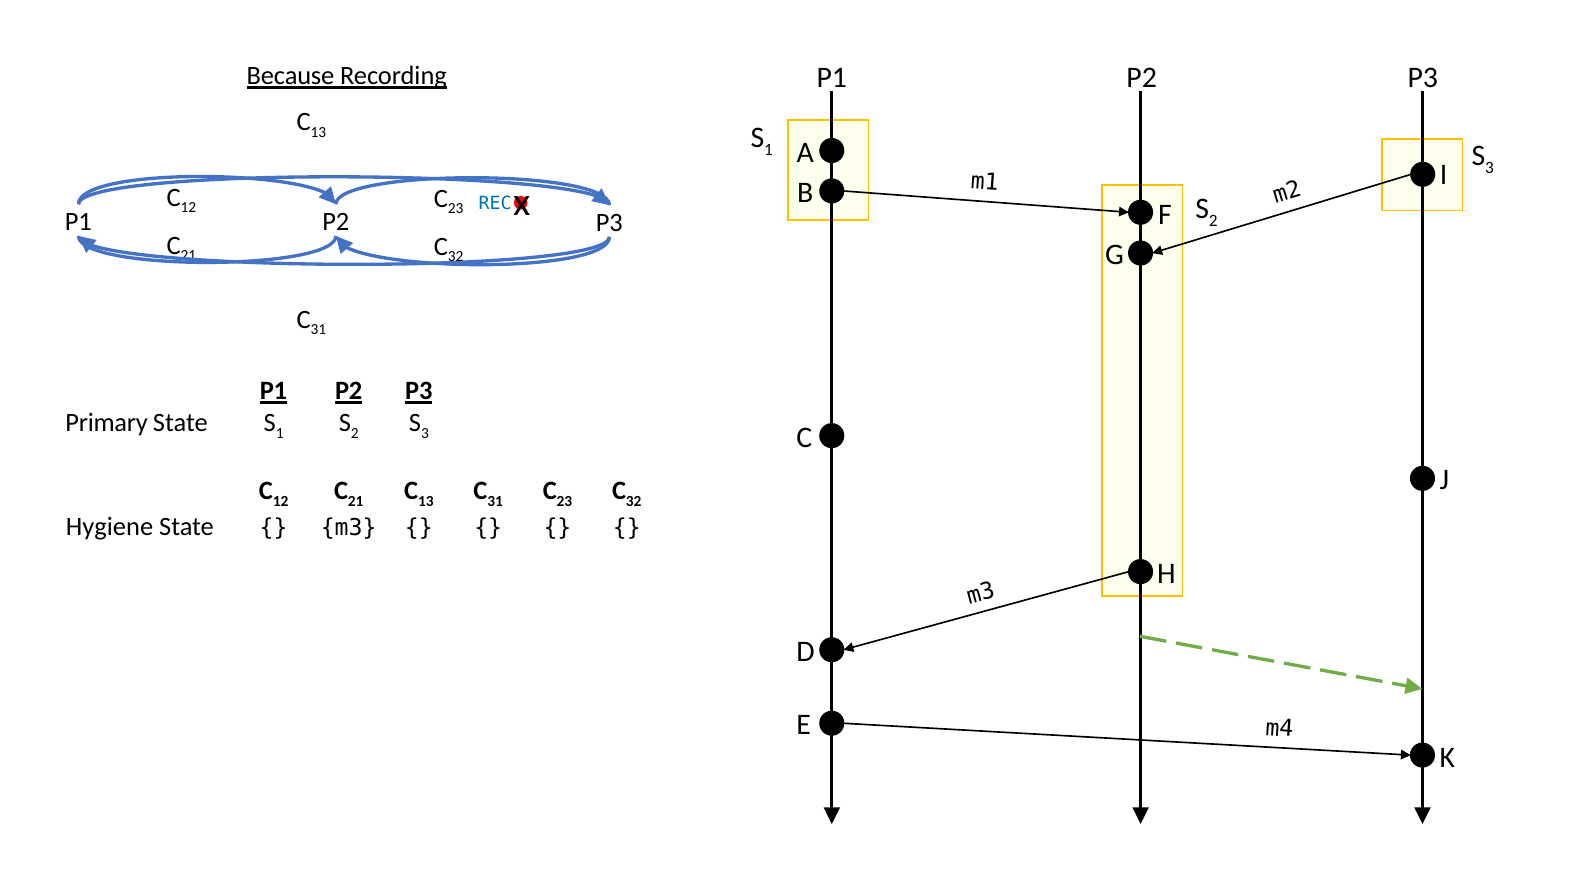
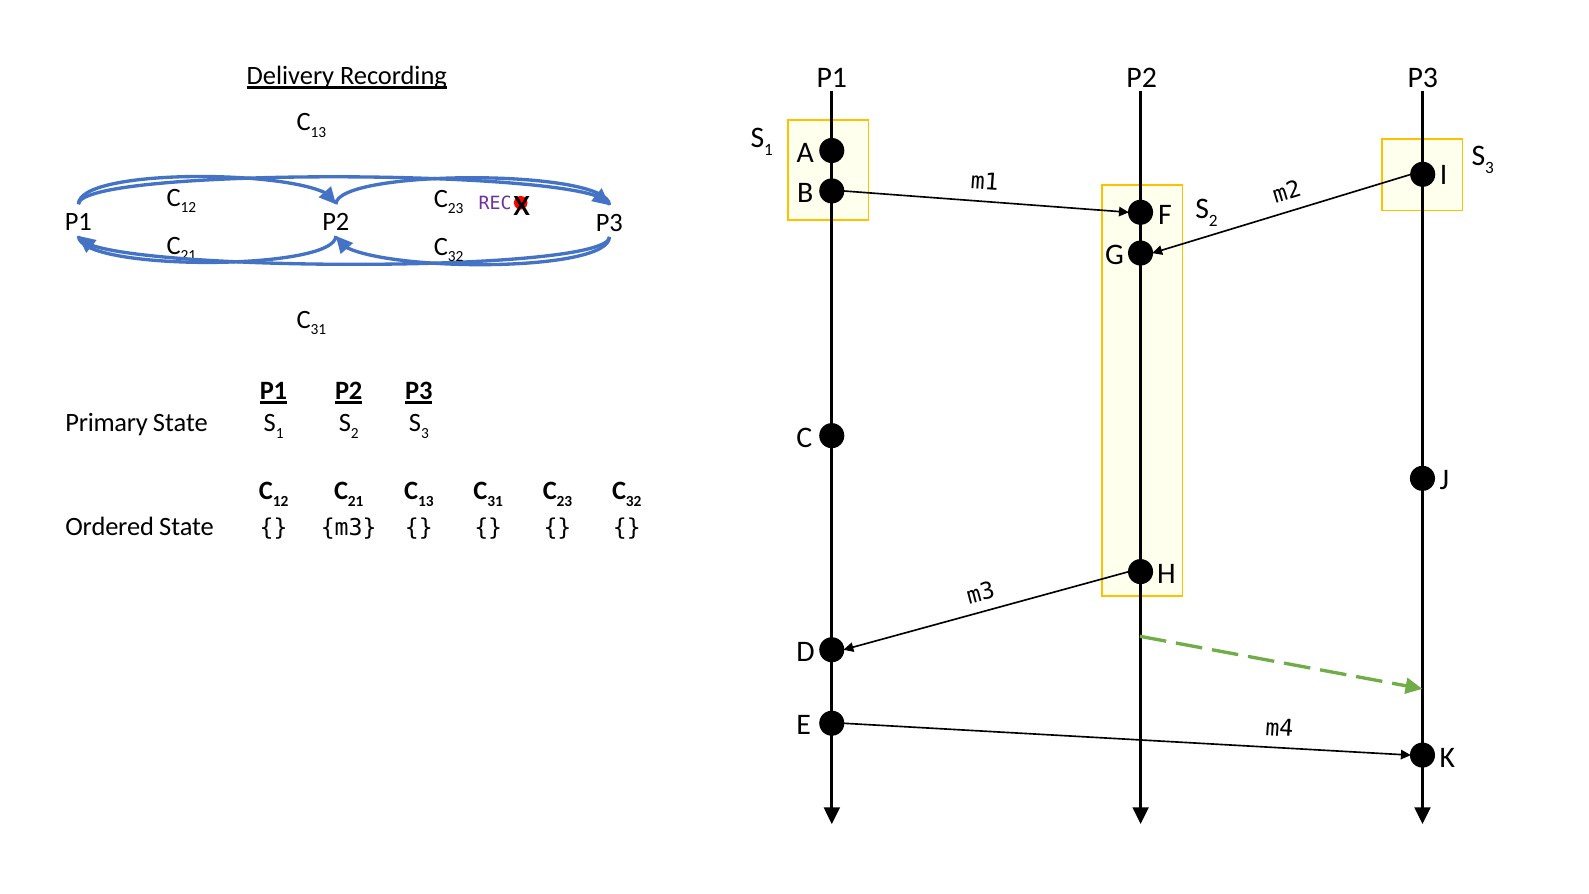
Because: Because -> Delivery (290, 76)
REC colour: blue -> purple (495, 204)
Hygiene: Hygiene -> Ordered (110, 527)
